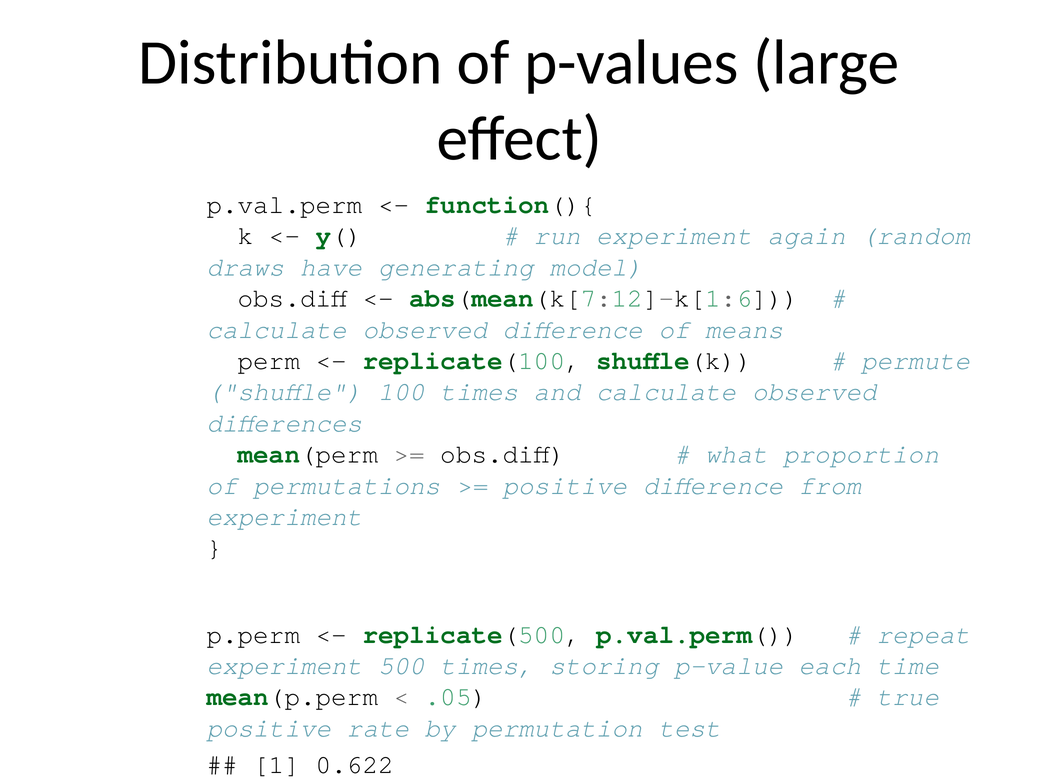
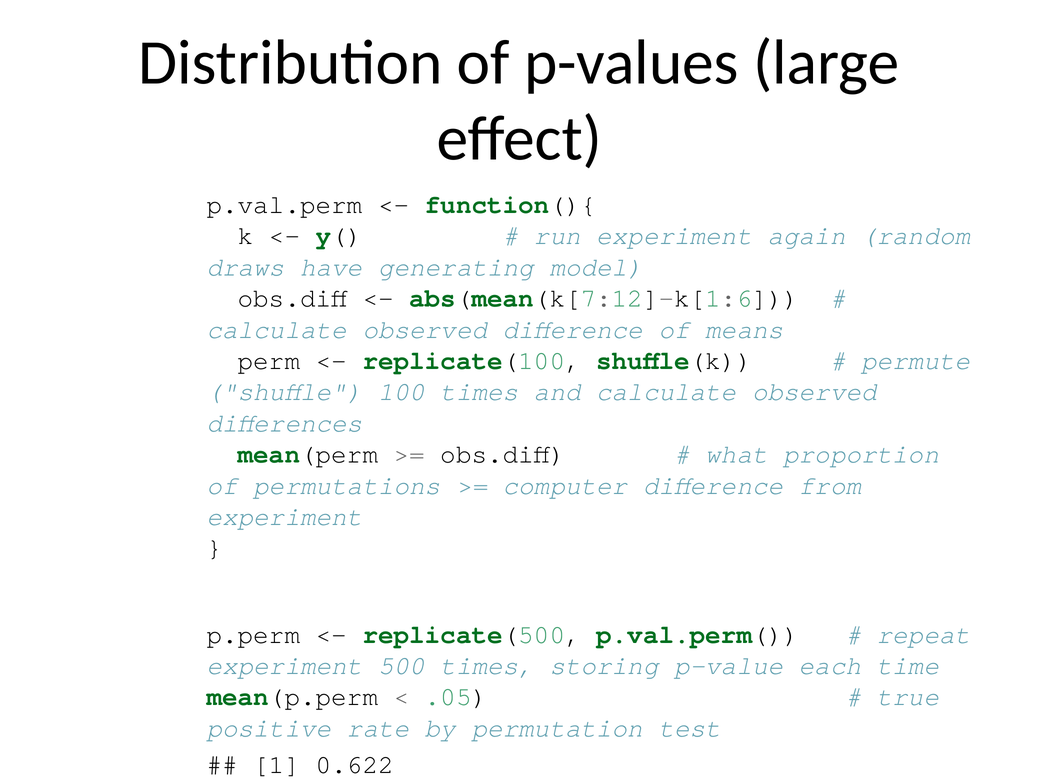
positive: positive -> computer (565, 485)
